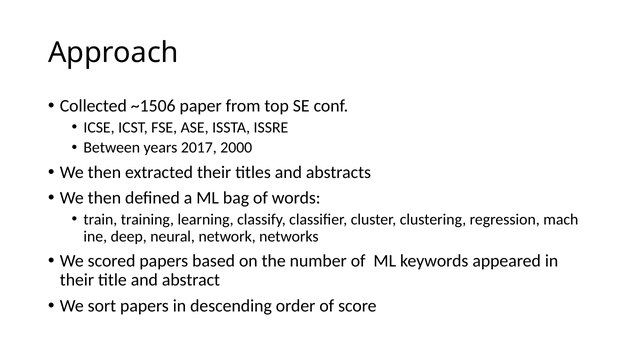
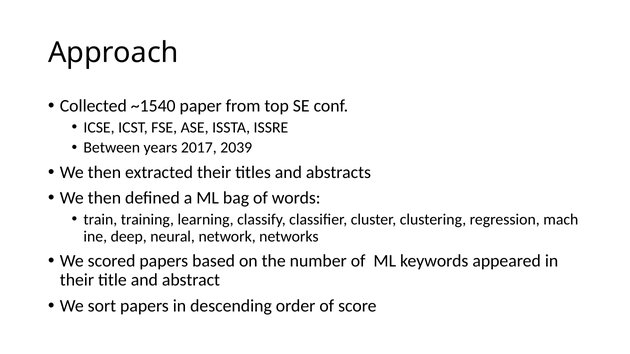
~1506: ~1506 -> ~1540 (153, 106)
2000: 2000 -> 2039 (236, 148)
